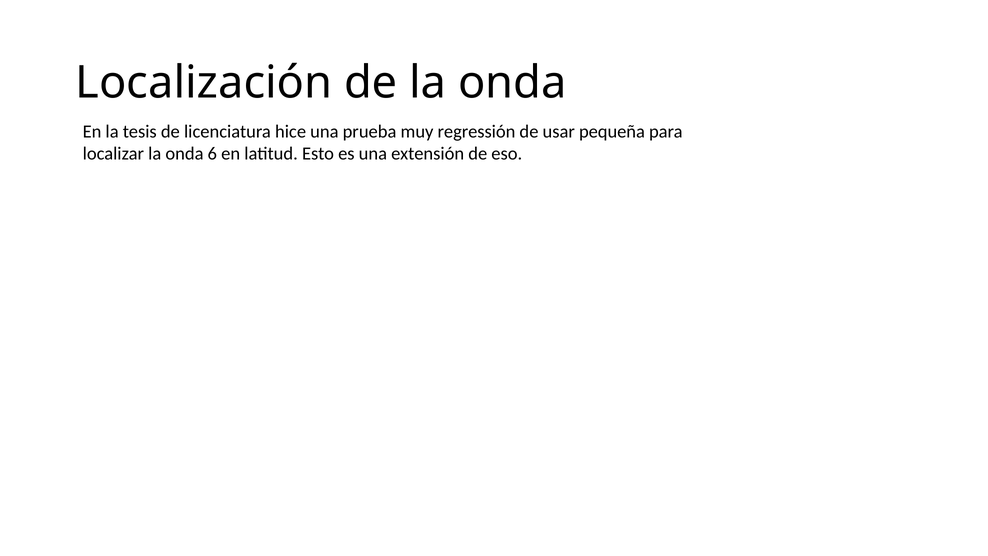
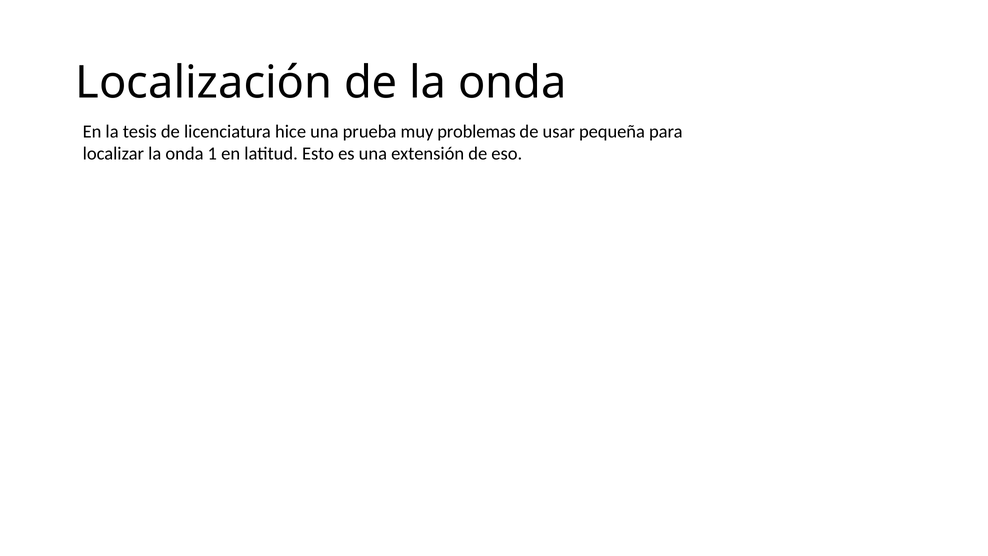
regressión: regressión -> problemas (477, 131)
6: 6 -> 1 (212, 154)
